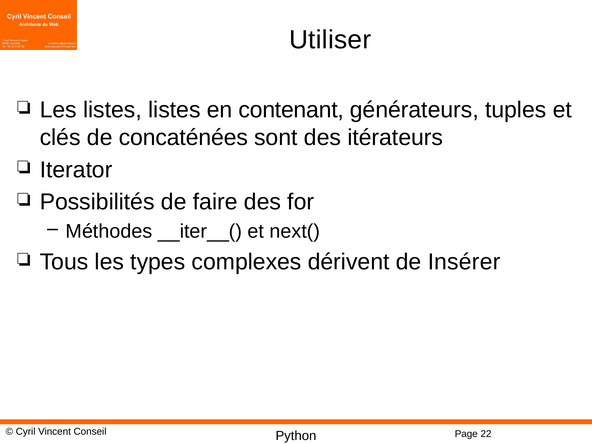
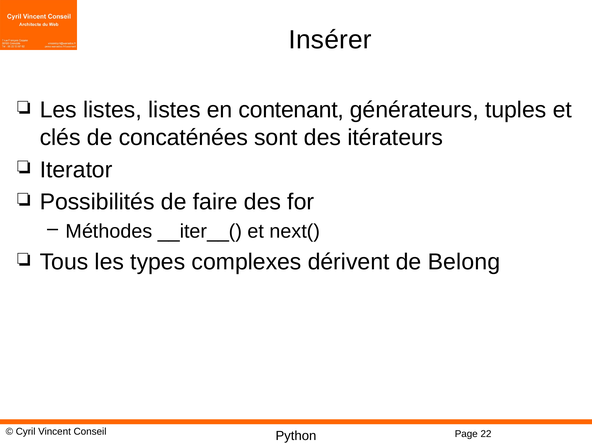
Utiliser: Utiliser -> Insérer (330, 40)
Insérer: Insérer -> Belong (464, 262)
